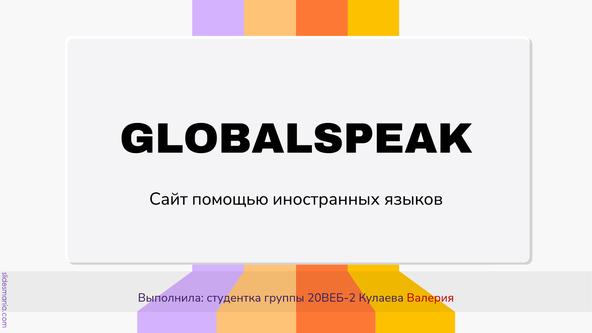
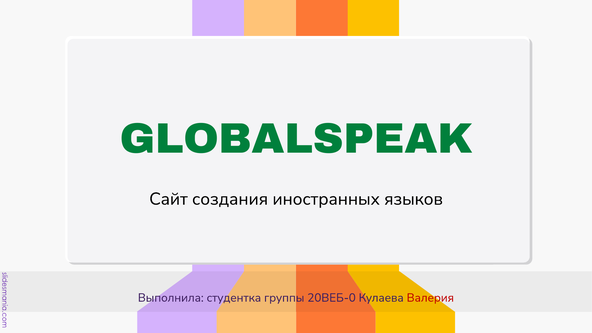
GLOBALSPEAK colour: black -> green (296, 139)
помощью: помощью -> создания (230, 199)
20ВЕБ-2: 20ВЕБ-2 -> 20ВЕБ-0 (332, 298)
